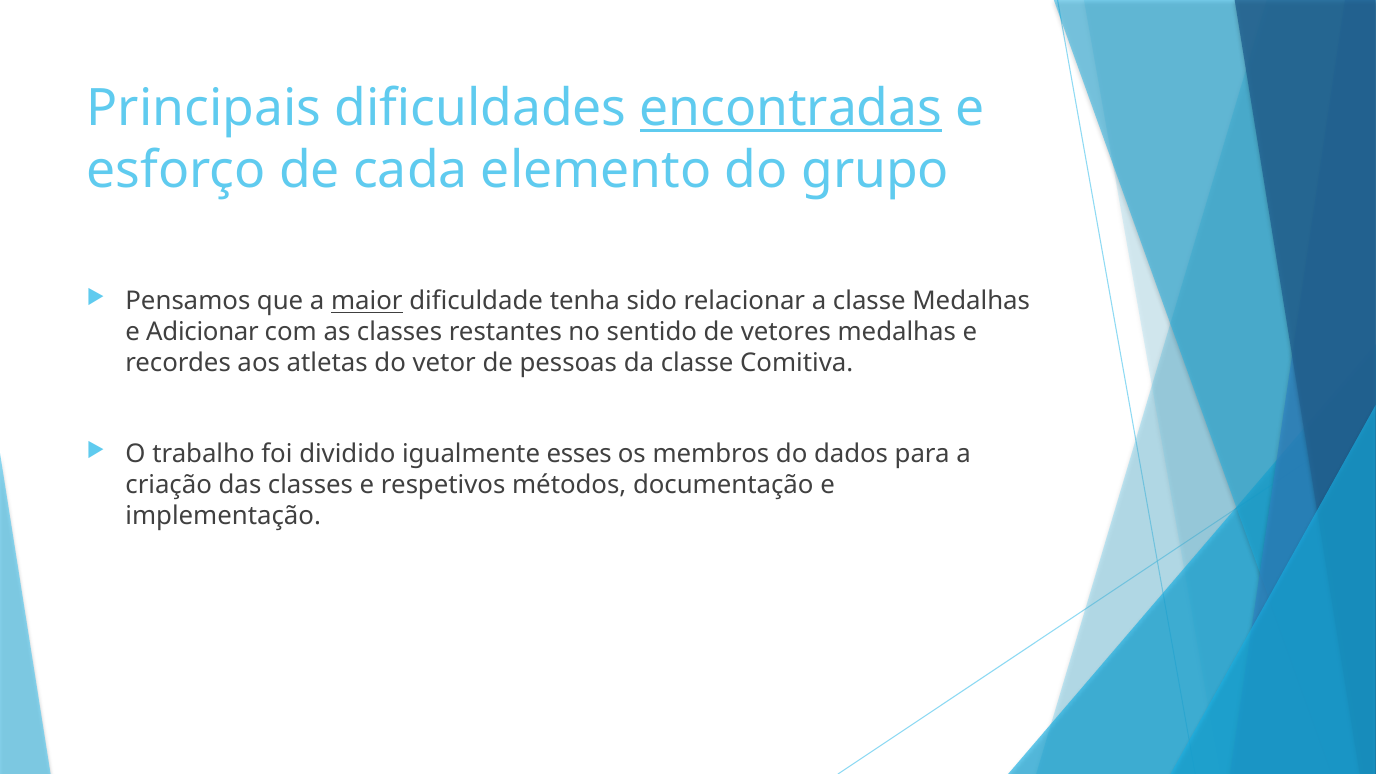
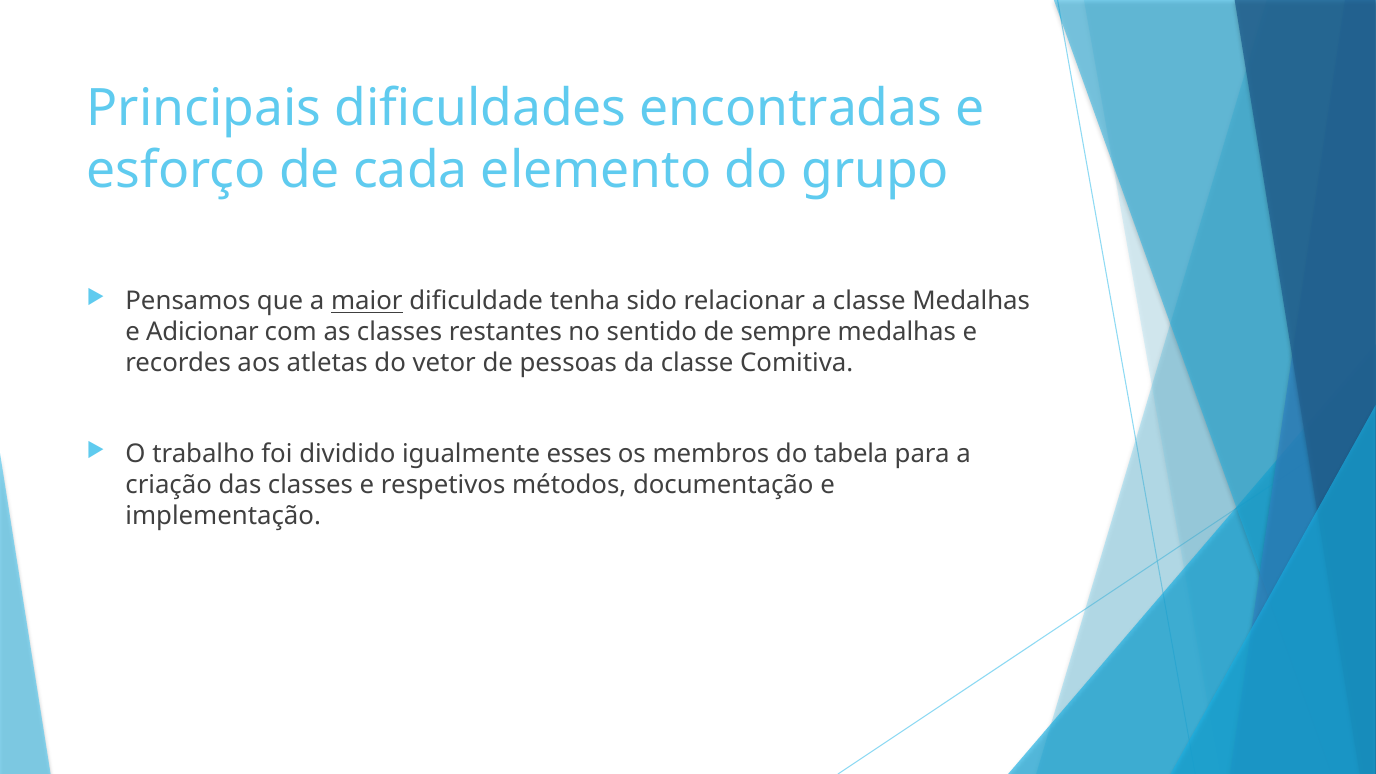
encontradas underline: present -> none (791, 109)
vetores: vetores -> sempre (786, 332)
dados: dados -> tabela (851, 454)
